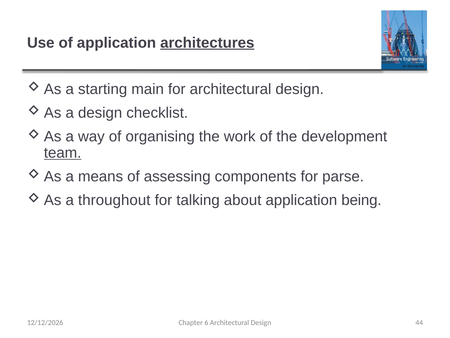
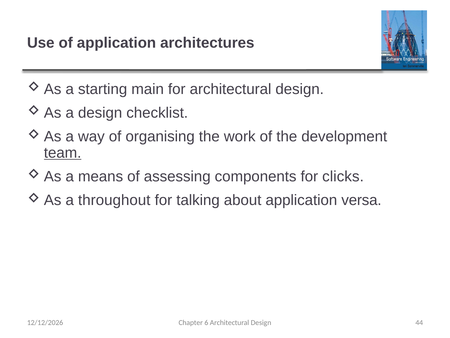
architectures underline: present -> none (207, 43)
parse: parse -> clicks (343, 176)
being: being -> versa (361, 200)
